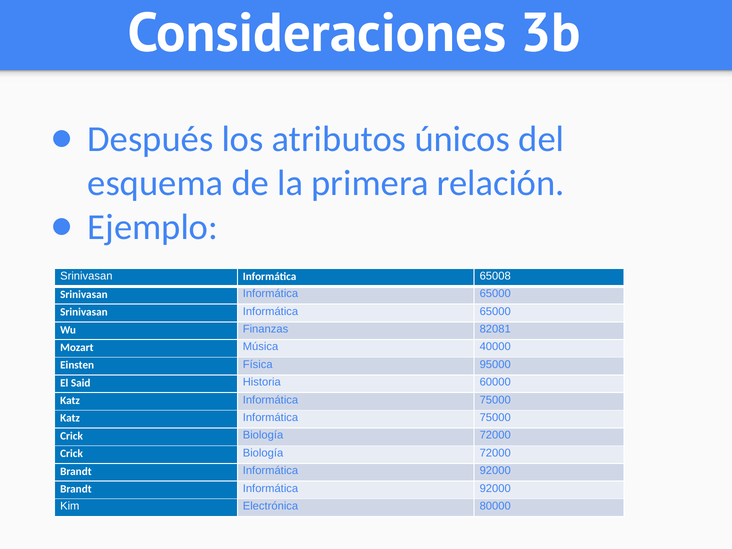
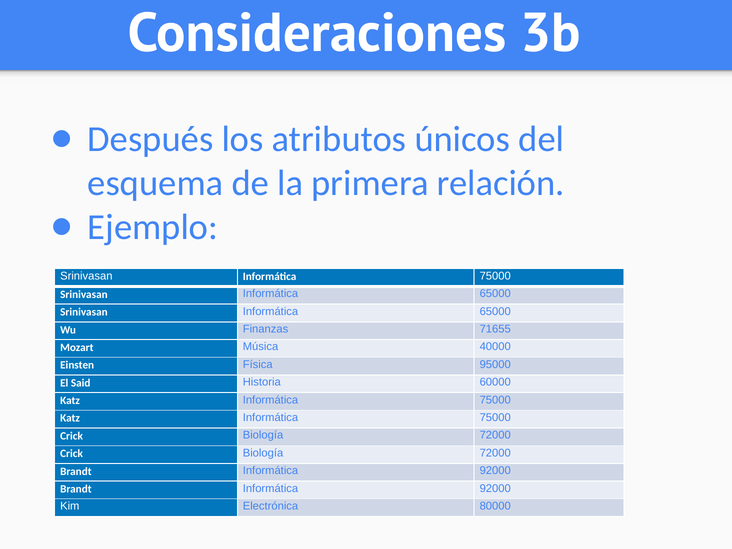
Srinivasan Informática 65008: 65008 -> 75000 (495, 276)
82081: 82081 -> 71655 (495, 329)
